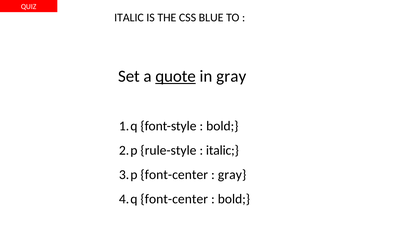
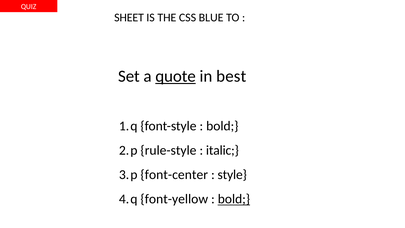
ITALIC: ITALIC -> SHEET (129, 18)
in gray: gray -> best (231, 76)
gray: gray -> style (232, 175)
font-center: font-center -> font-yellow (174, 199)
bold underline: none -> present (234, 199)
